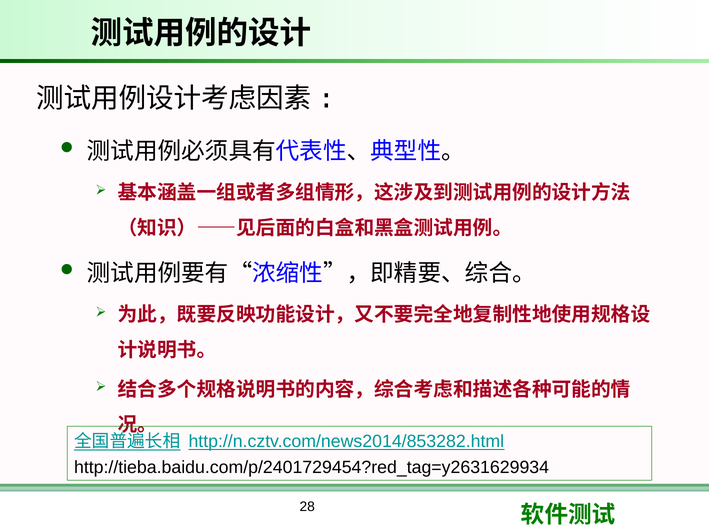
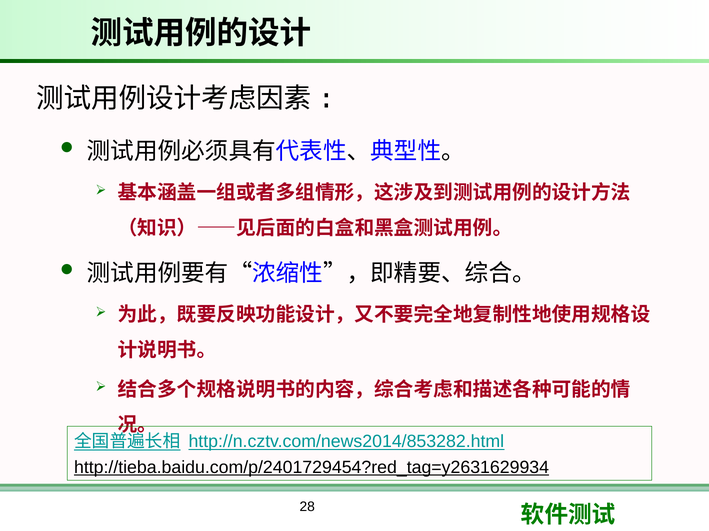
http://tieba.baidu.com/p/2401729454?red_tag=y2631629934 underline: none -> present (312, 468)
